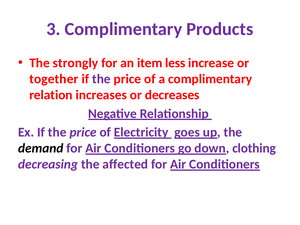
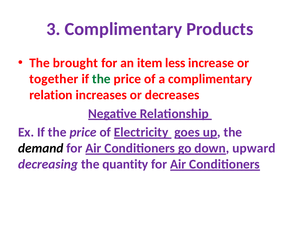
strongly: strongly -> brought (75, 63)
the colour: purple -> green (101, 79)
clothing: clothing -> upward (254, 148)
affected: affected -> quantity (125, 164)
